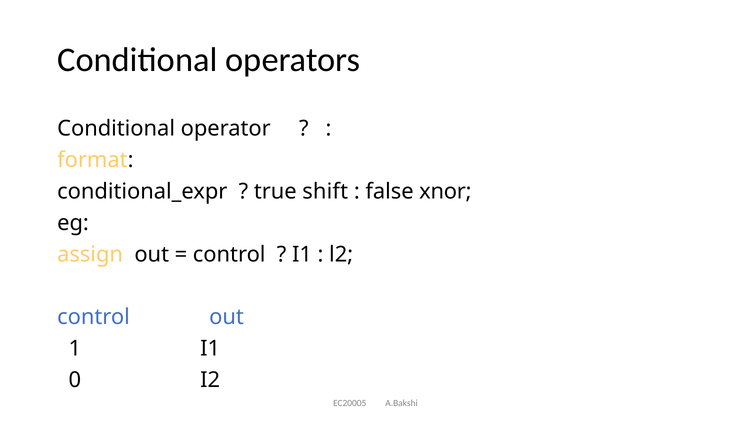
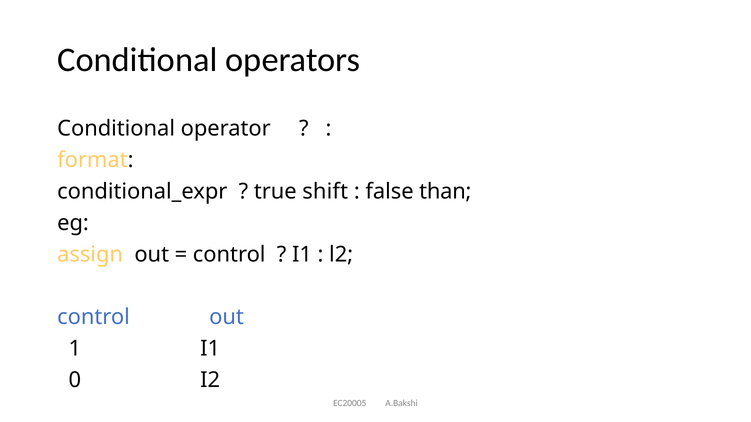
xnor: xnor -> than (445, 192)
